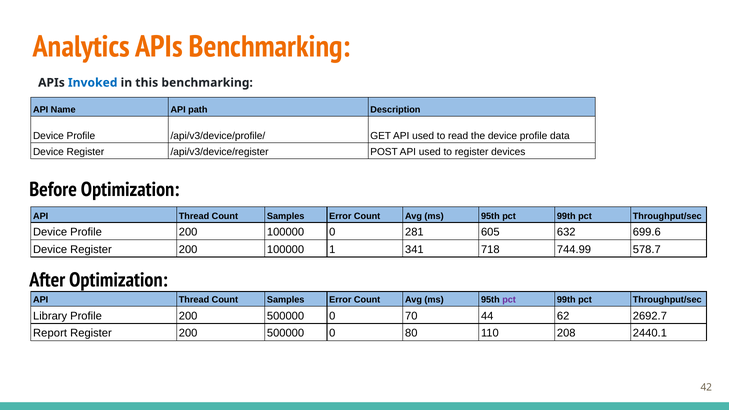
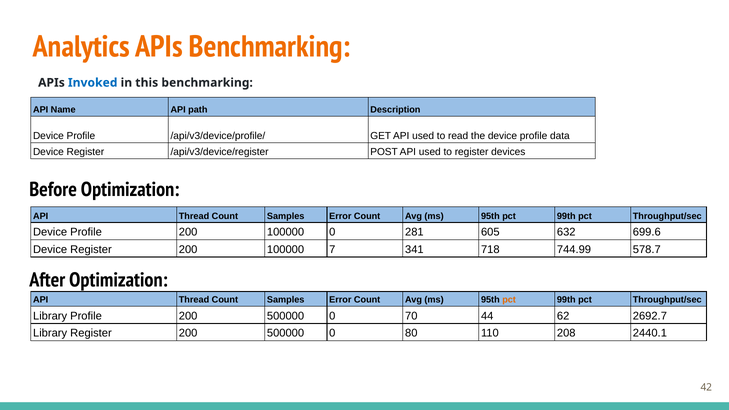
1: 1 -> 7 (332, 250)
pct colour: purple -> orange (509, 300)
Report: Report -> Library (50, 333)
